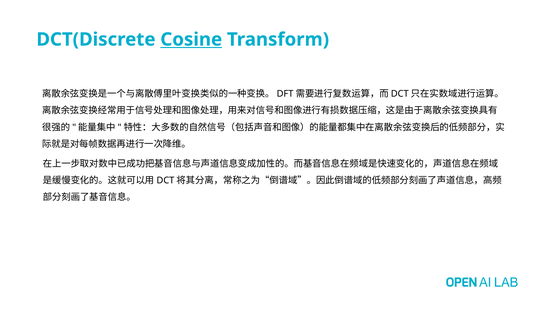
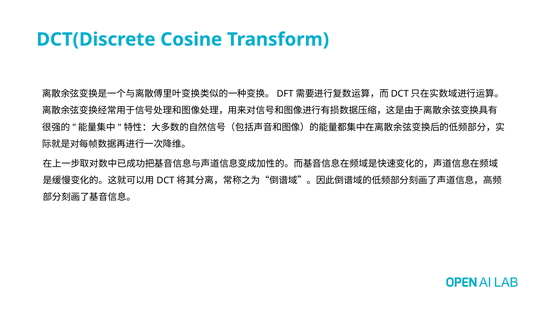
Cosine underline: present -> none (191, 40)
